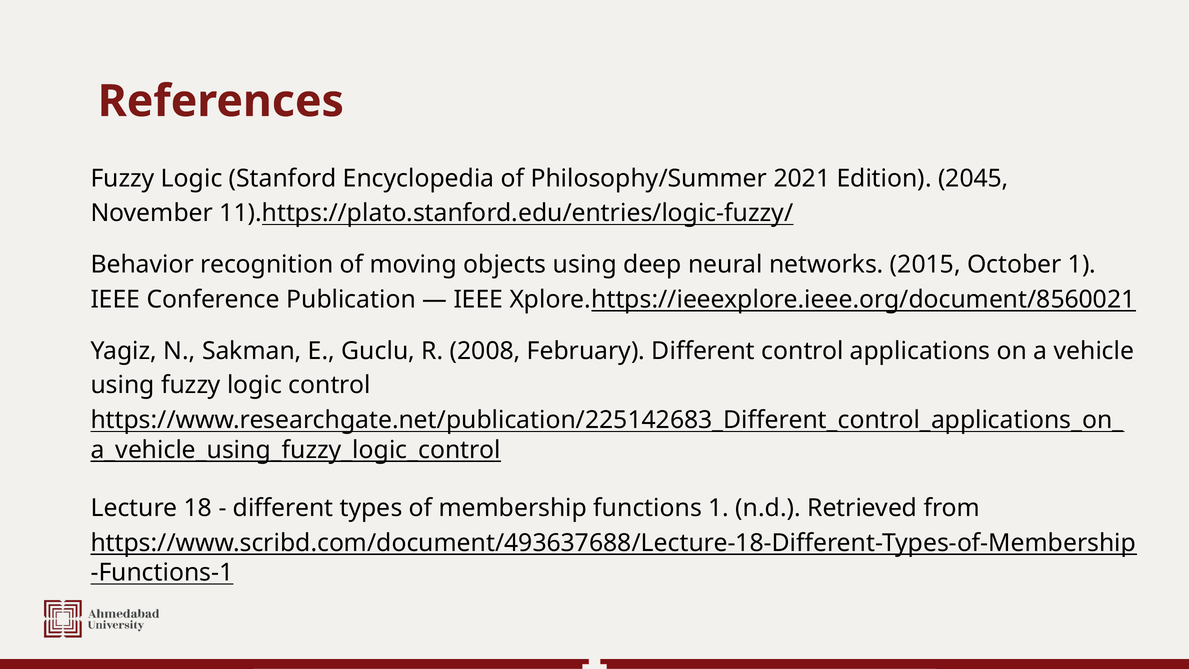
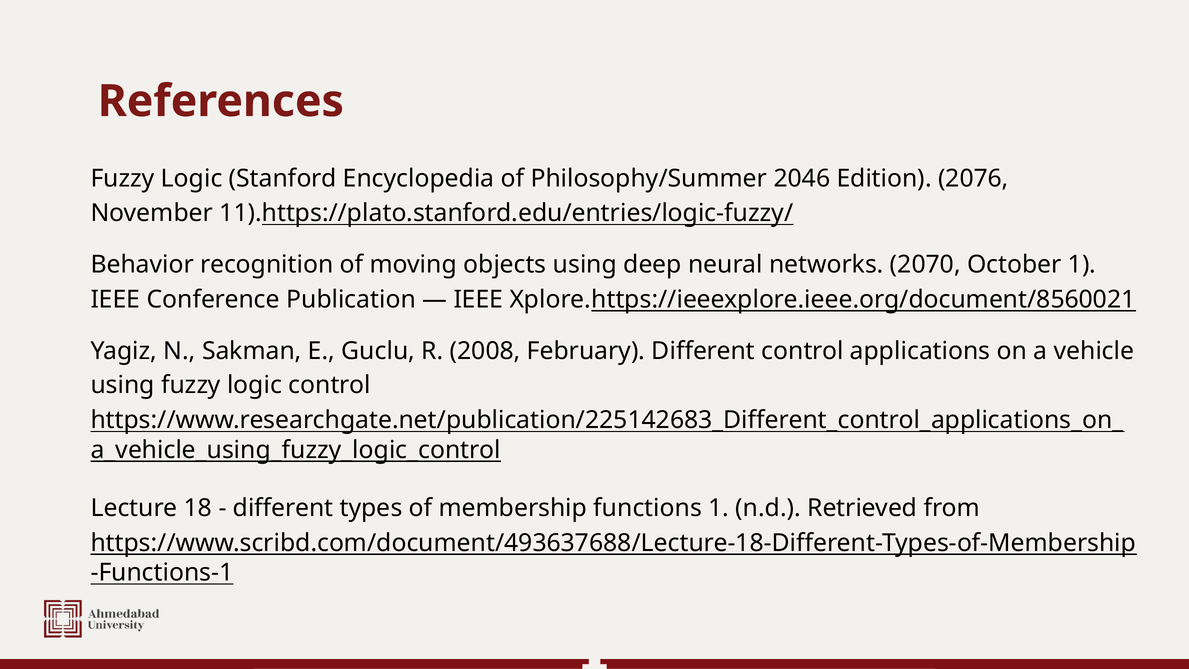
2021: 2021 -> 2046 (802, 178)
2045: 2045 -> 2076 (973, 178)
2015: 2015 -> 2070 (925, 265)
